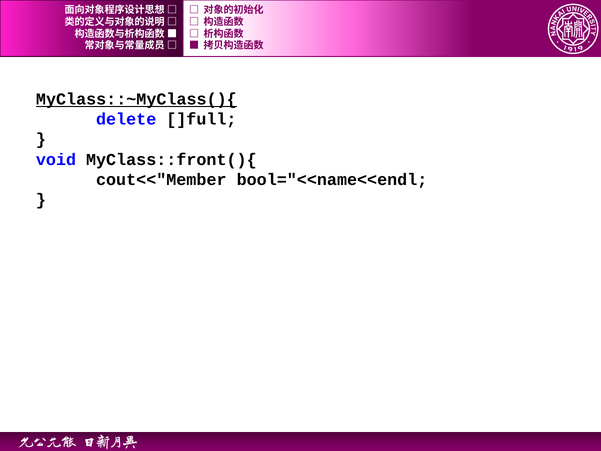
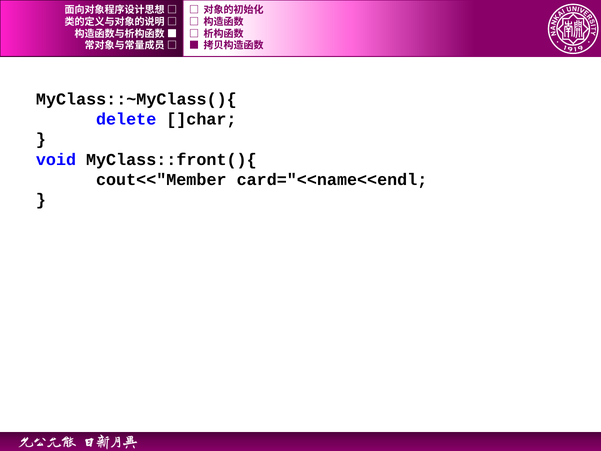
MyClass::~MyClass(){ underline: present -> none (136, 99)
]full: ]full -> ]char (201, 119)
bool="<<name<<endl: bool="<<name<<endl -> card="<<name<<endl (332, 179)
